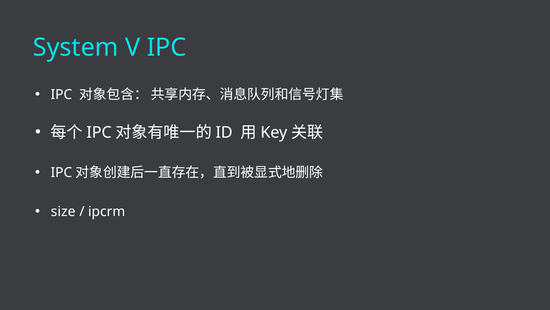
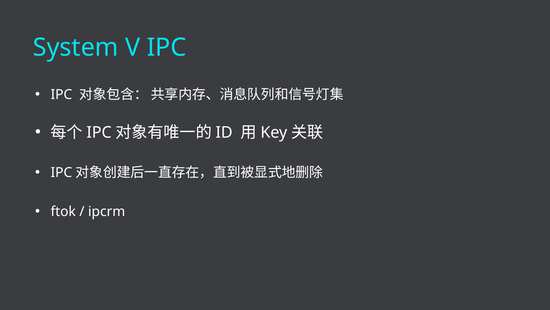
size: size -> ftok (63, 211)
